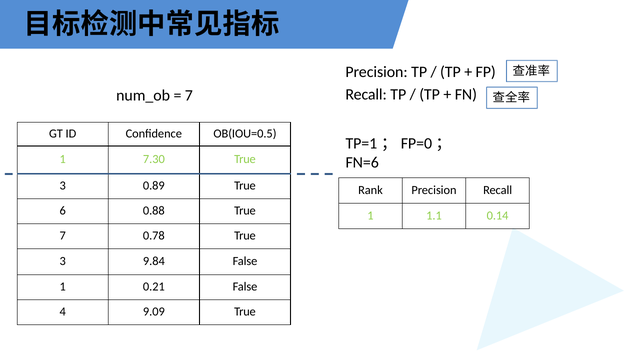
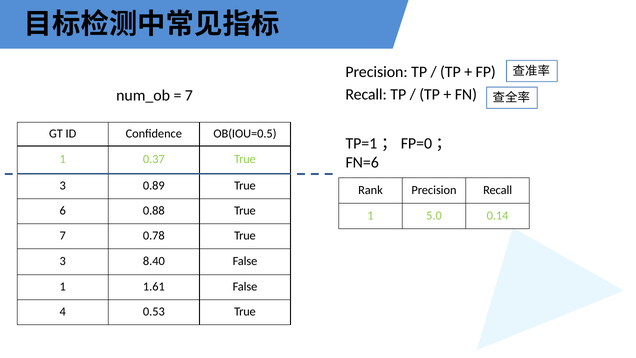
7.30: 7.30 -> 0.37 (154, 159)
1.1: 1.1 -> 5.0 (434, 215)
9.84: 9.84 -> 8.40 (154, 261)
0.21: 0.21 -> 1.61 (154, 287)
9.09: 9.09 -> 0.53 (154, 312)
